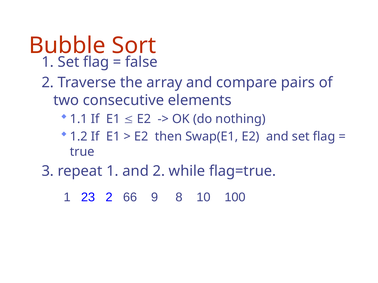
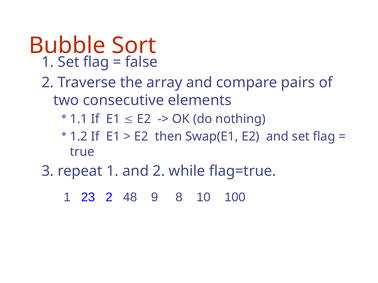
66: 66 -> 48 (130, 198)
